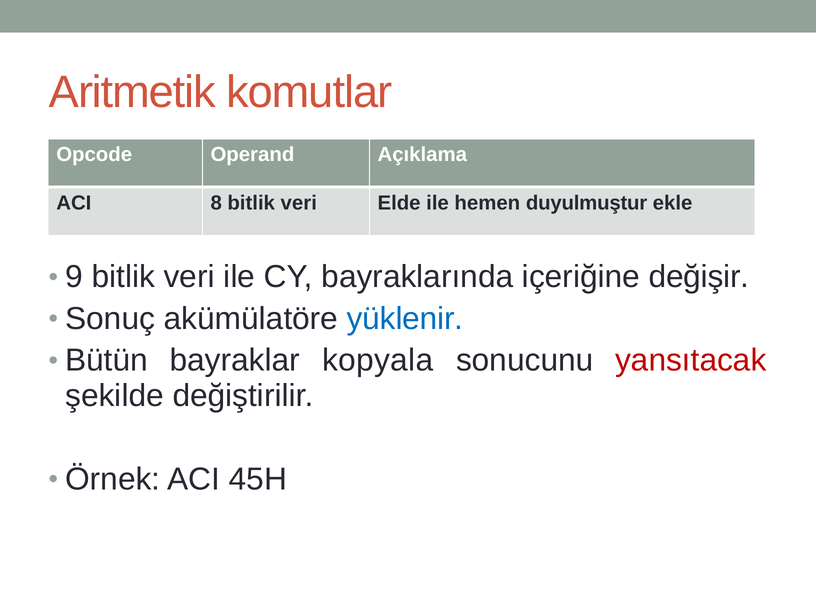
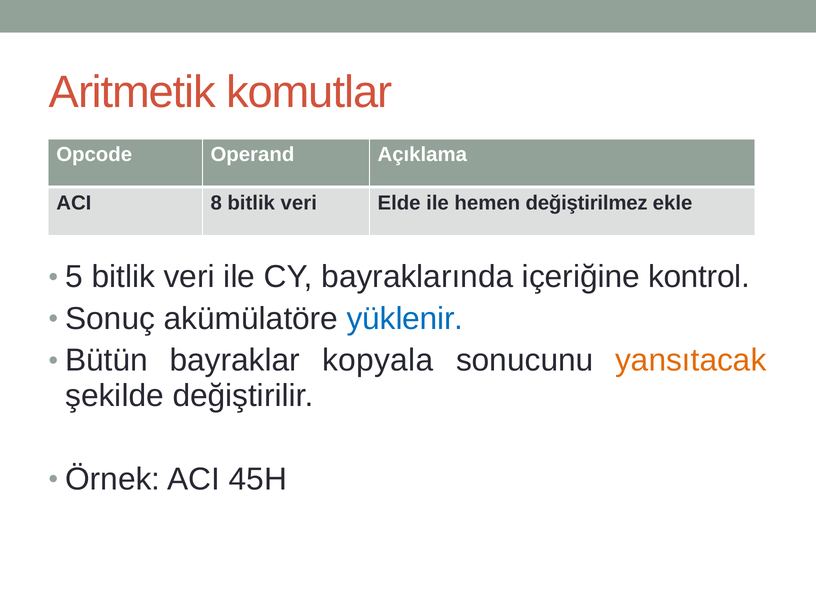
duyulmuştur: duyulmuştur -> değiştirilmez (587, 203)
9: 9 -> 5 (74, 277)
değişir: değişir -> kontrol (699, 277)
yansıtacak colour: red -> orange (691, 360)
